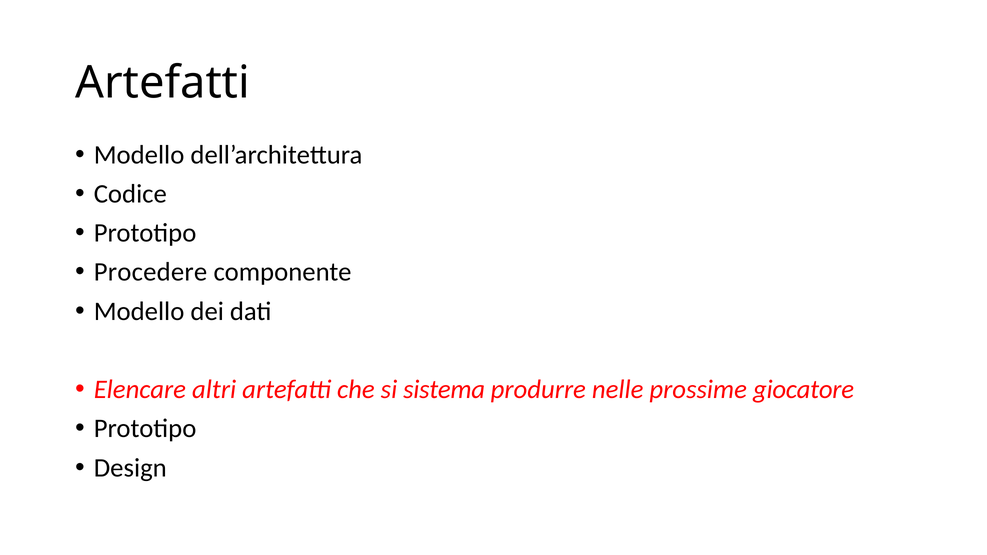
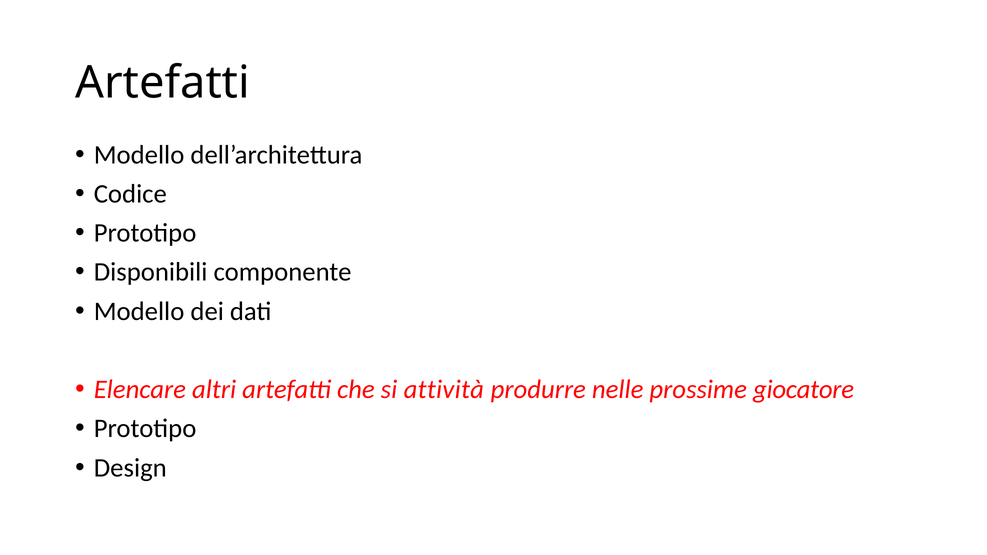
Procedere: Procedere -> Disponibili (151, 272)
sistema: sistema -> attività (444, 390)
